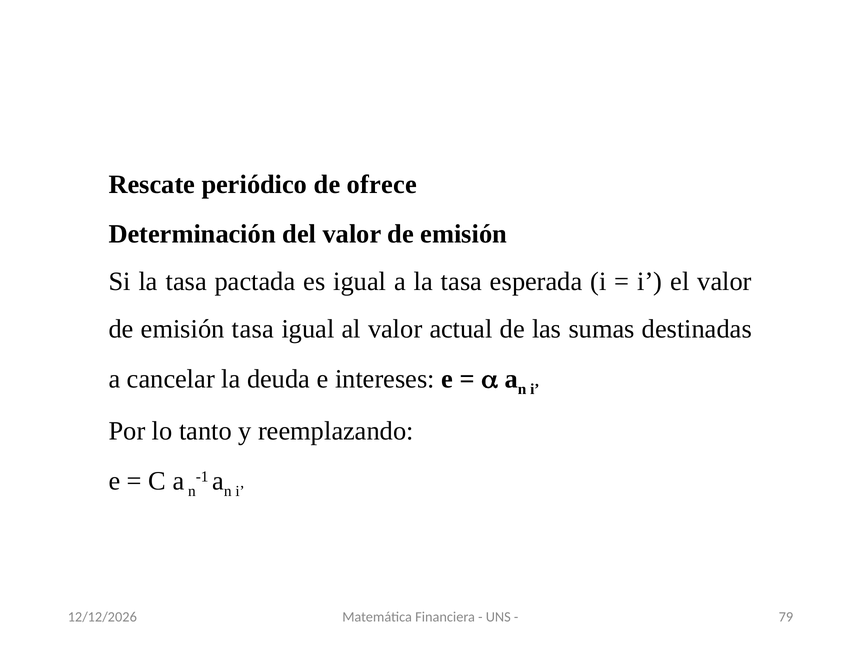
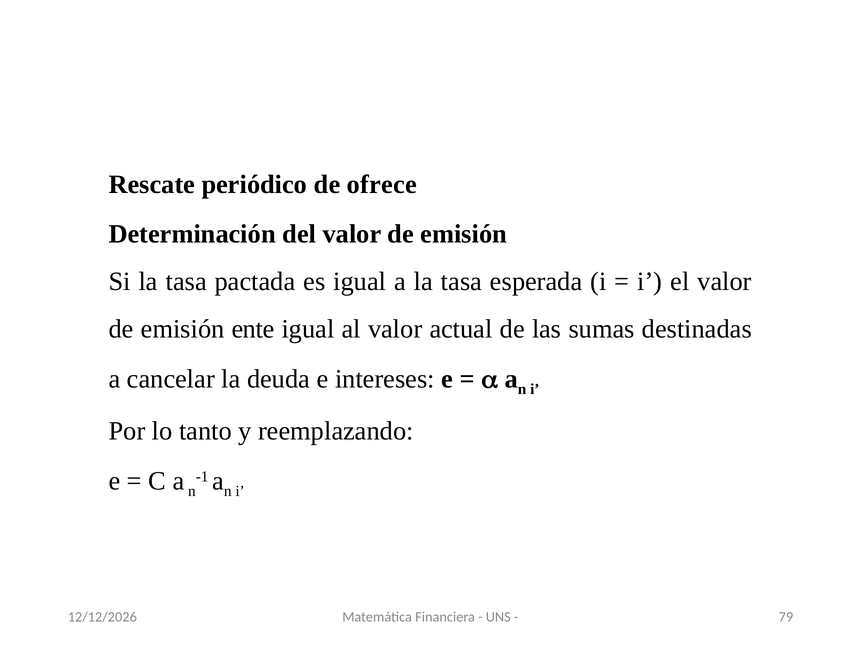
emisión tasa: tasa -> ente (253, 329)
